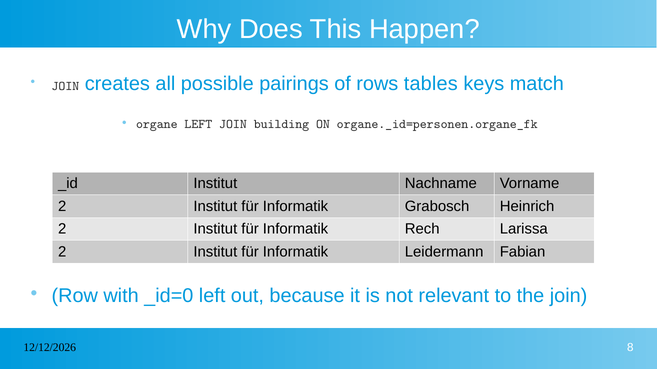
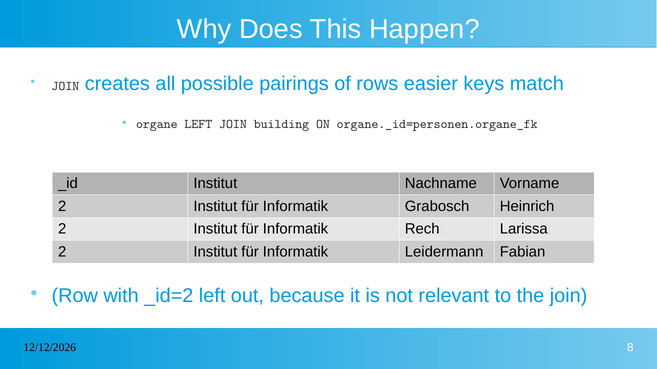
tables: tables -> easier (431, 84)
_id=0: _id=0 -> _id=2 (169, 296)
